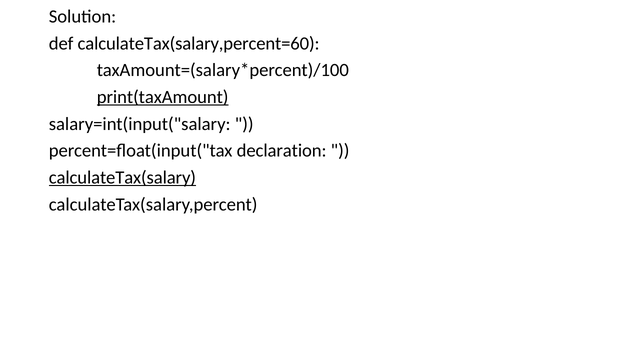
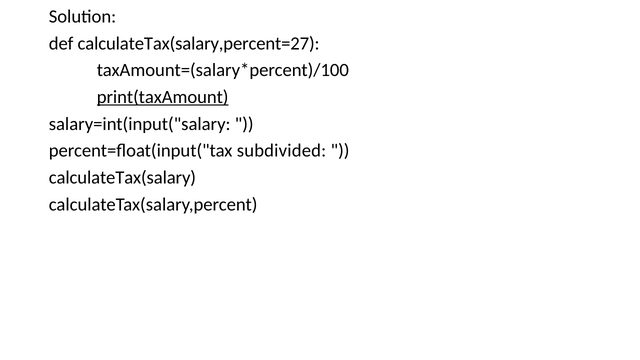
calculateTax(salary,percent=60: calculateTax(salary,percent=60 -> calculateTax(salary,percent=27 (199, 43)
declaration: declaration -> subdivided (281, 151)
calculateTax(salary underline: present -> none (122, 178)
